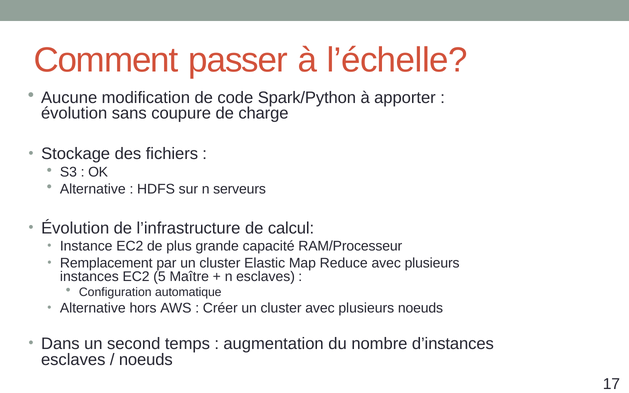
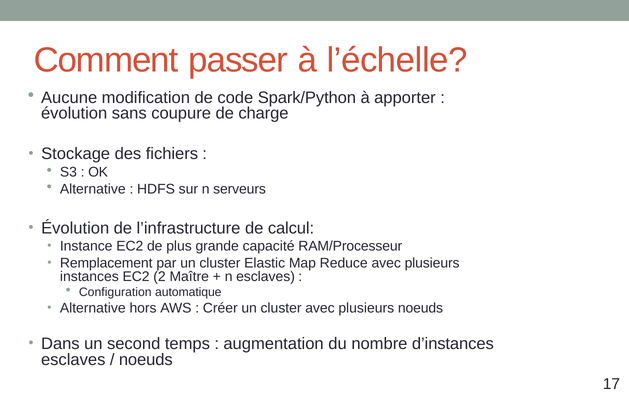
5: 5 -> 2 (160, 277)
